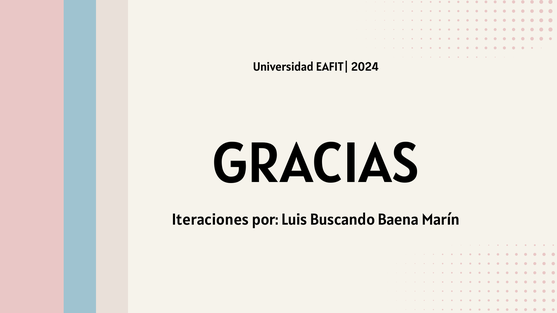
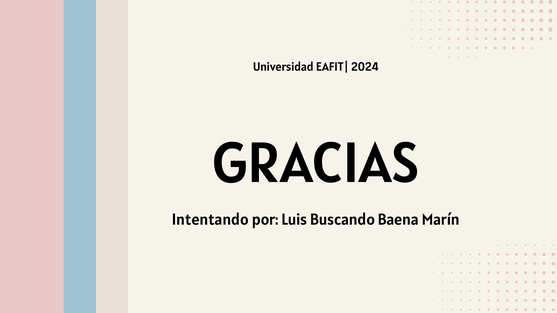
Iteraciones: Iteraciones -> Intentando (210, 220)
